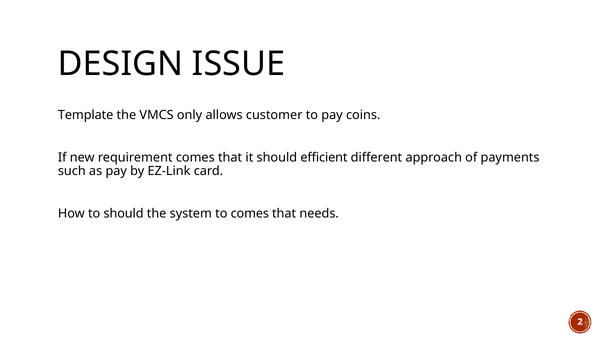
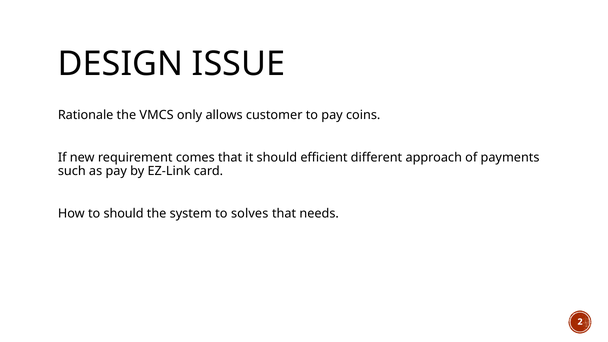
Template: Template -> Rationale (86, 115)
to comes: comes -> solves (250, 214)
